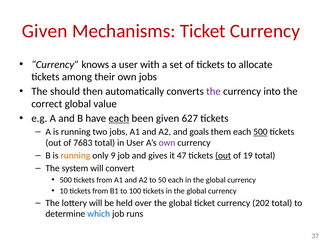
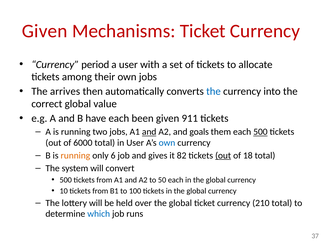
knows: knows -> period (95, 65)
should: should -> arrives (65, 92)
the colour: purple -> blue (213, 92)
each underline: present -> none (119, 119)
627: 627 -> 911 (190, 119)
and underline: none -> present (149, 132)
7683: 7683 -> 6000 (83, 143)
own colour: purple -> blue (167, 143)
9: 9 -> 6 (113, 156)
47: 47 -> 82 (182, 156)
19: 19 -> 18 (248, 156)
202: 202 -> 210 (261, 203)
